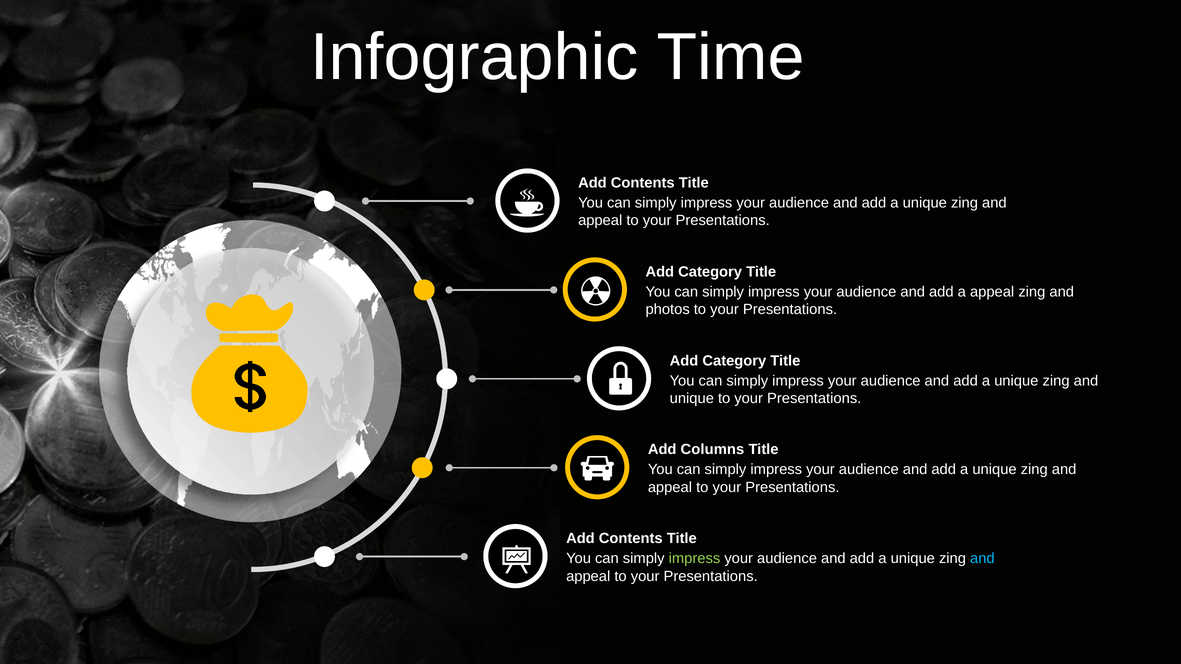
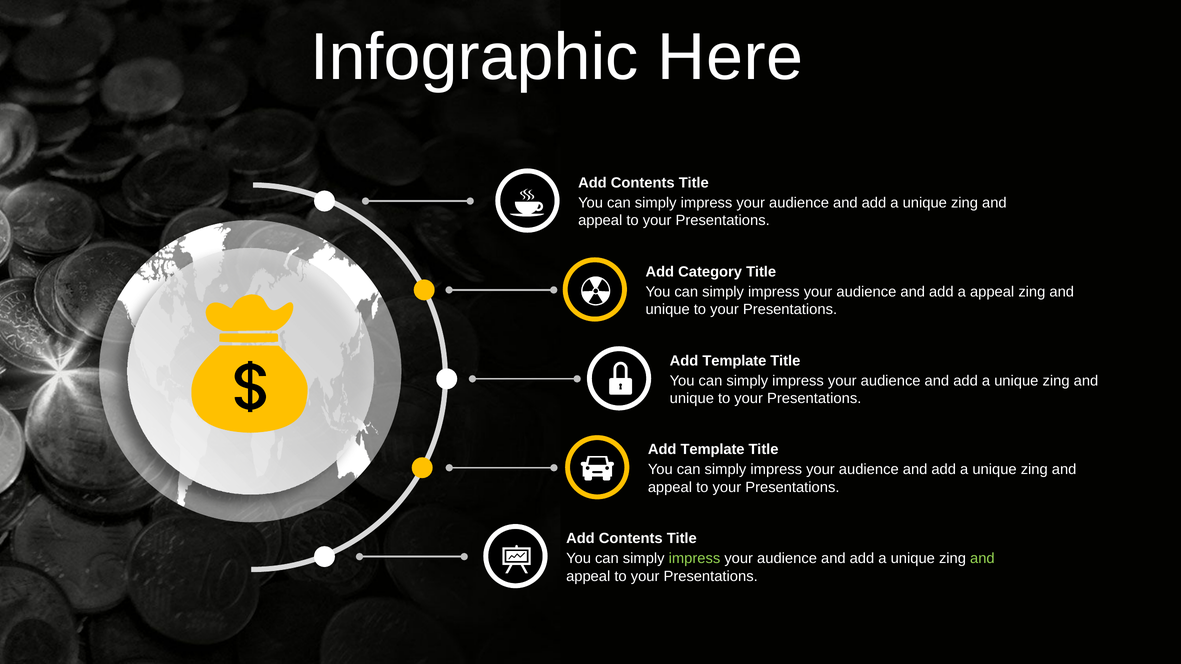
Time: Time -> Here (730, 57)
photos: photos -> unique (668, 310)
Category: Category -> Template (734, 361)
Columns: Columns -> Template (713, 450)
and colour: light blue -> light green (982, 559)
